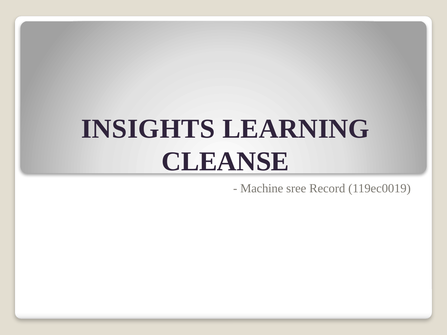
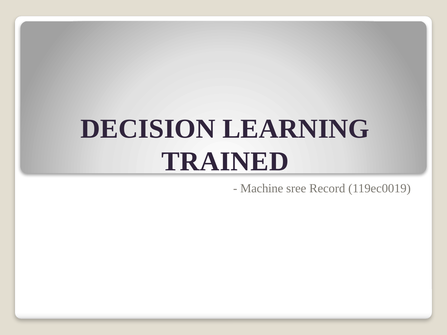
INSIGHTS: INSIGHTS -> DECISION (148, 129)
CLEANSE: CLEANSE -> TRAINED (225, 162)
